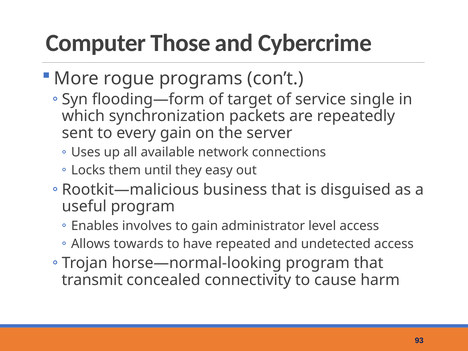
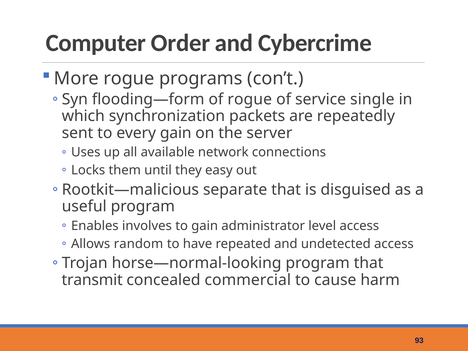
Those: Those -> Order (181, 43)
of target: target -> rogue (250, 99)
business: business -> separate (235, 190)
towards: towards -> random (139, 244)
connectivity: connectivity -> commercial (248, 280)
